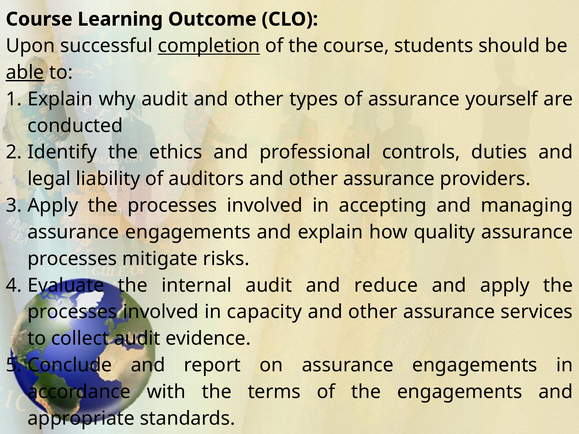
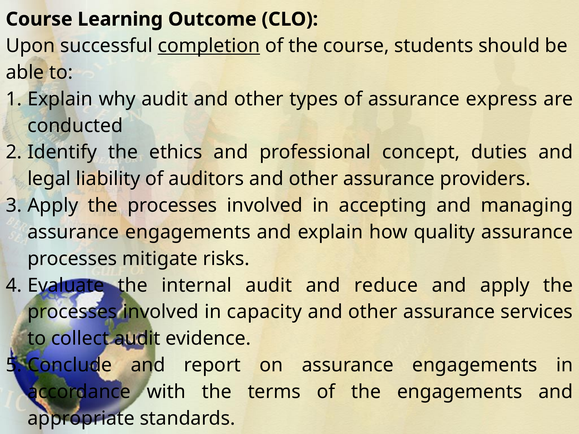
able underline: present -> none (25, 72)
yourself: yourself -> express (502, 99)
controls: controls -> concept (421, 152)
